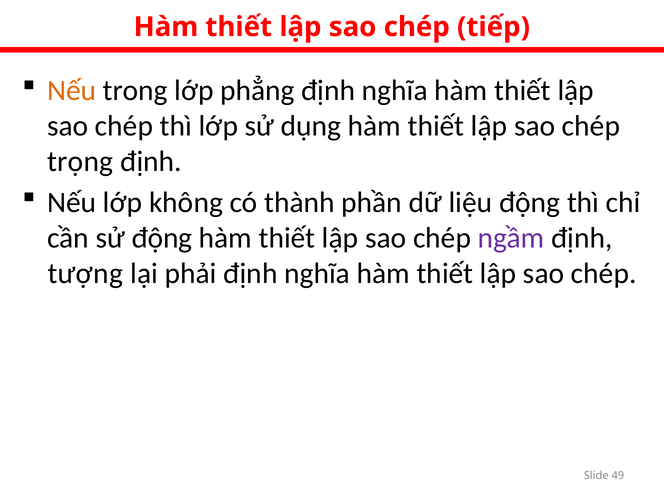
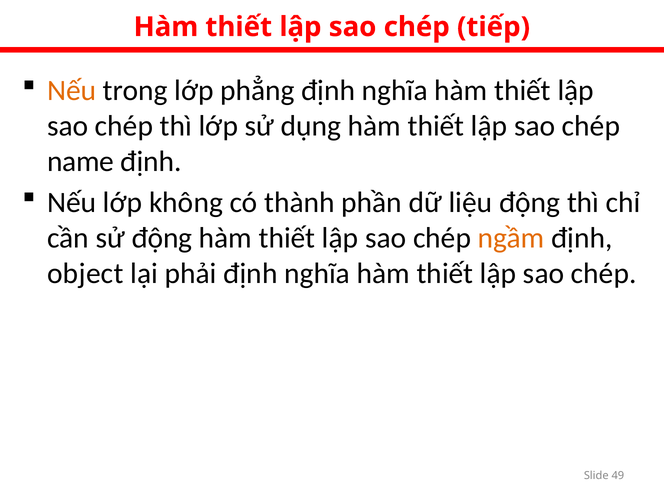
trọng: trọng -> name (81, 161)
ngầm colour: purple -> orange (511, 238)
tượng: tượng -> object (85, 274)
